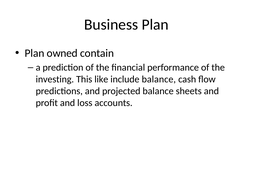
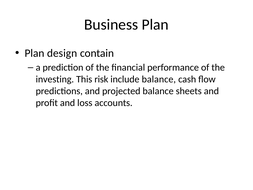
owned: owned -> design (62, 53)
like: like -> risk (101, 79)
